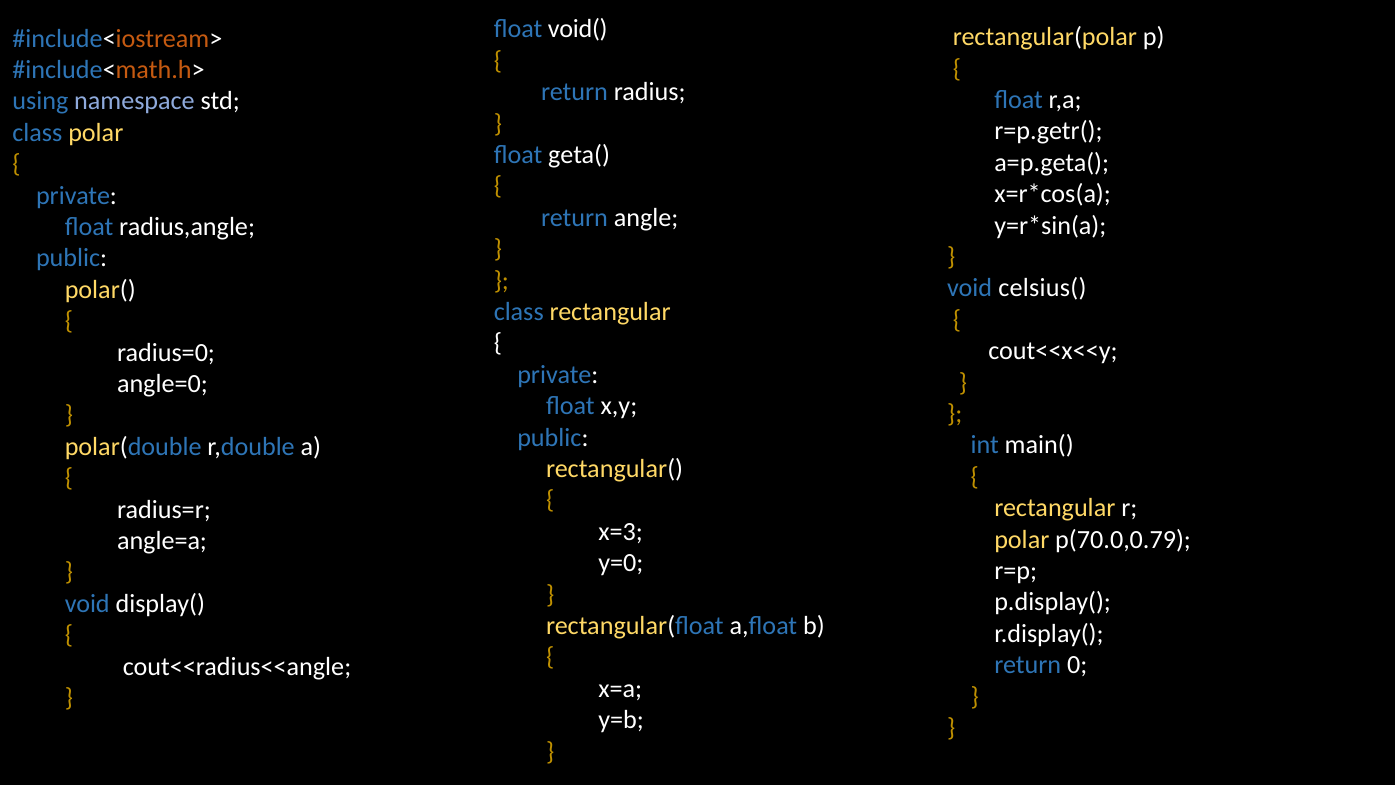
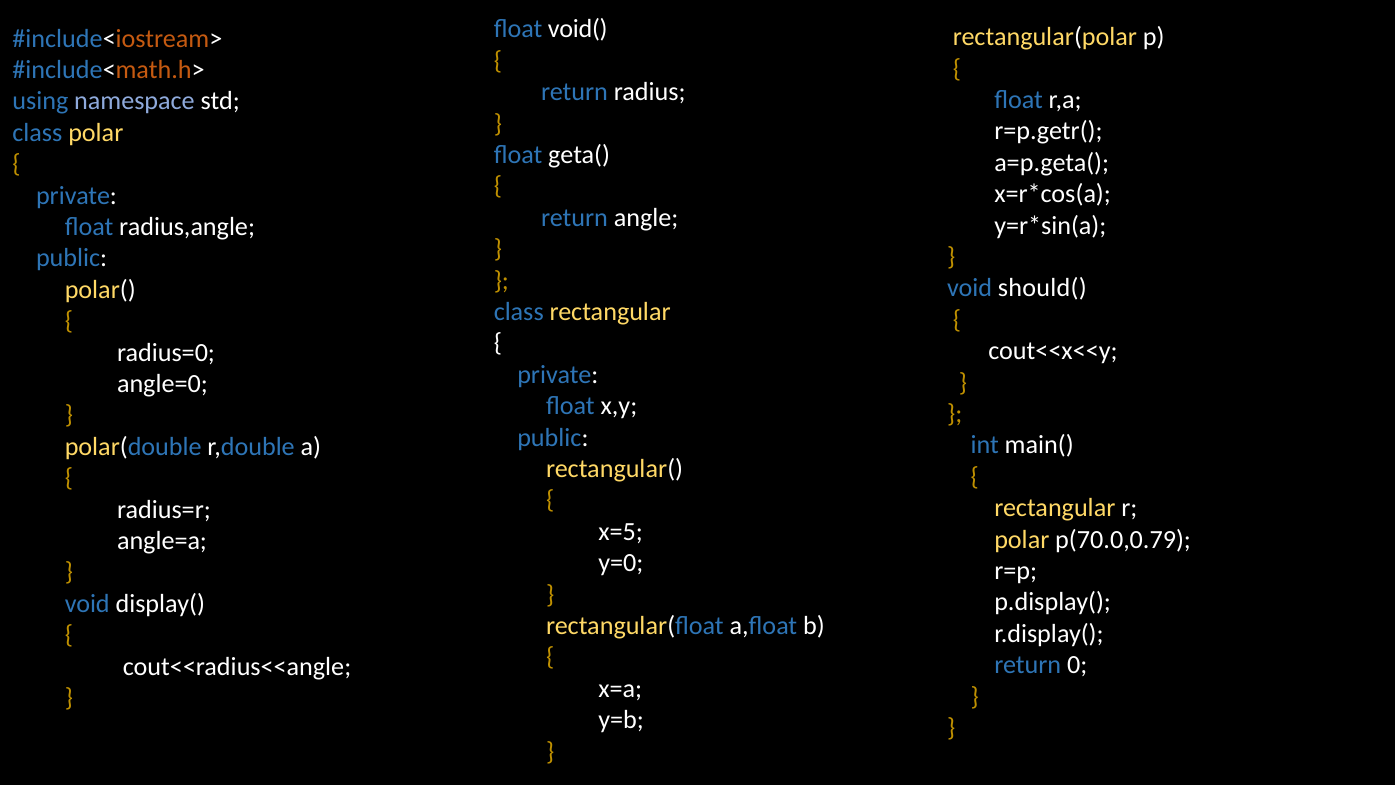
celsius(: celsius( -> should( (1042, 288)
x=3: x=3 -> x=5 (621, 532)
